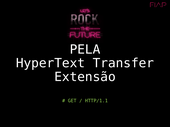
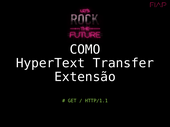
PELA: PELA -> COMO (85, 50)
